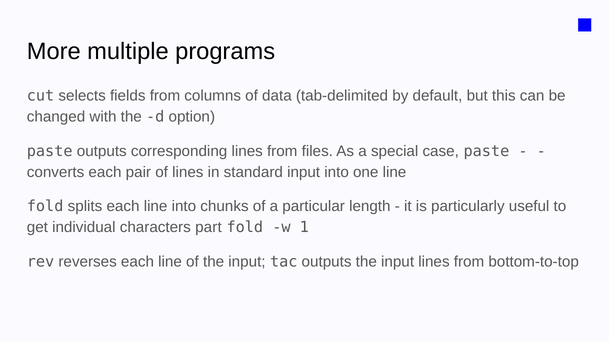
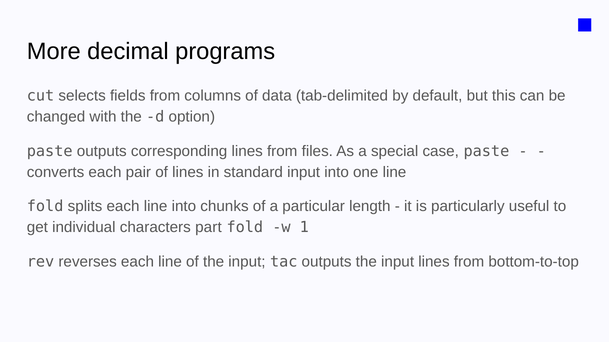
multiple: multiple -> decimal (128, 52)
